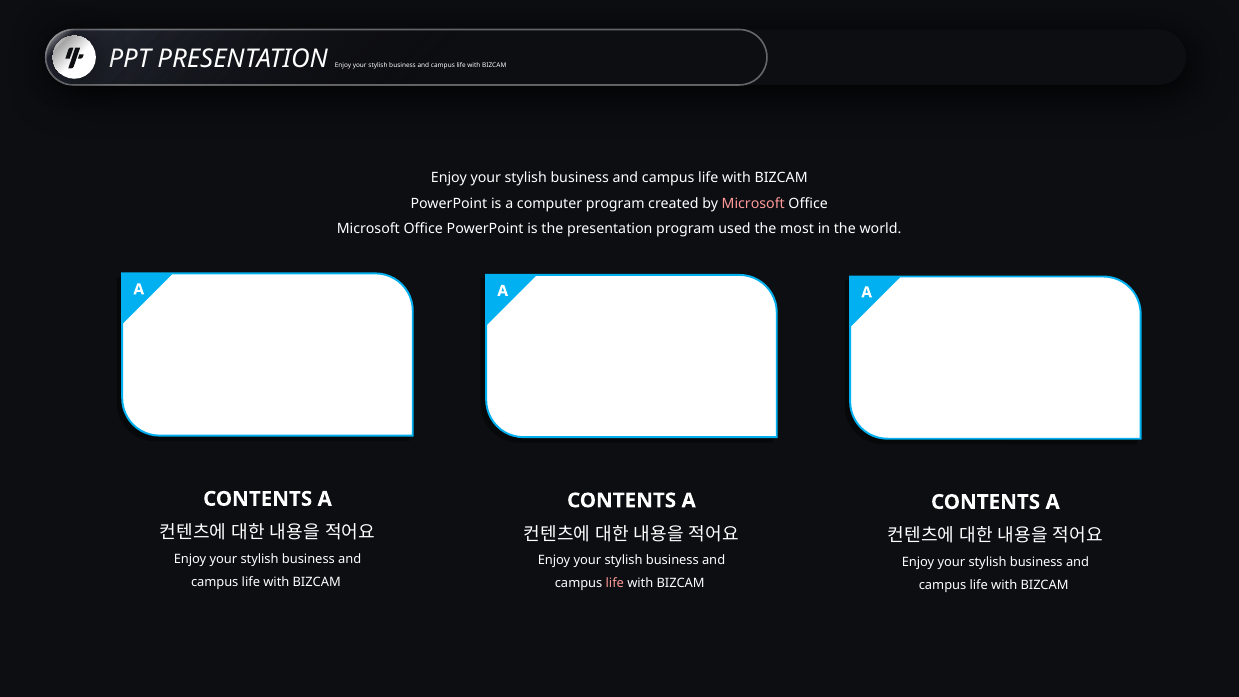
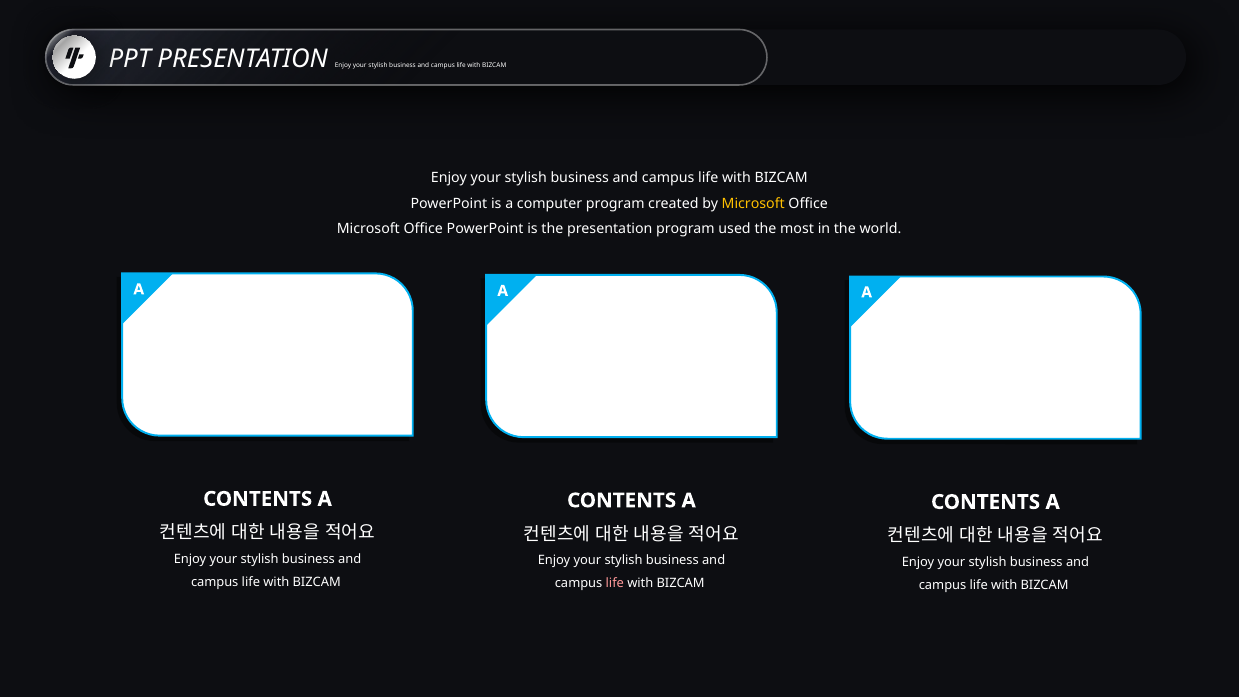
Microsoft colour: pink -> yellow (753, 204)
